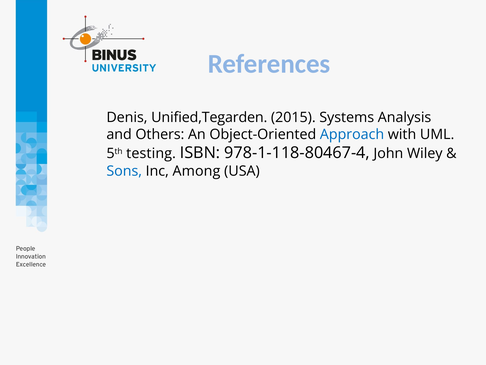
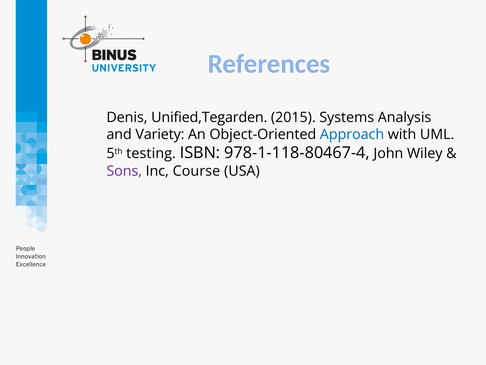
Others: Others -> Variety (160, 134)
Sons colour: blue -> purple (124, 171)
Among: Among -> Course (196, 171)
